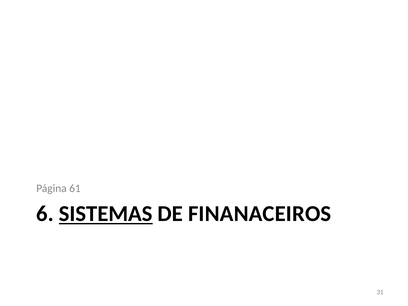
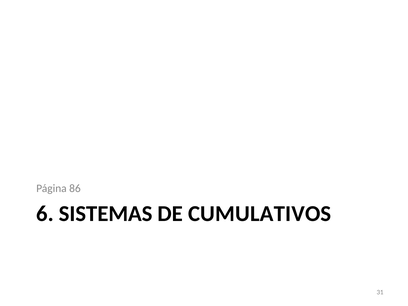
61: 61 -> 86 (75, 189)
SISTEMAS underline: present -> none (106, 214)
FINANACEIROS: FINANACEIROS -> CUMULATIVOS (260, 214)
